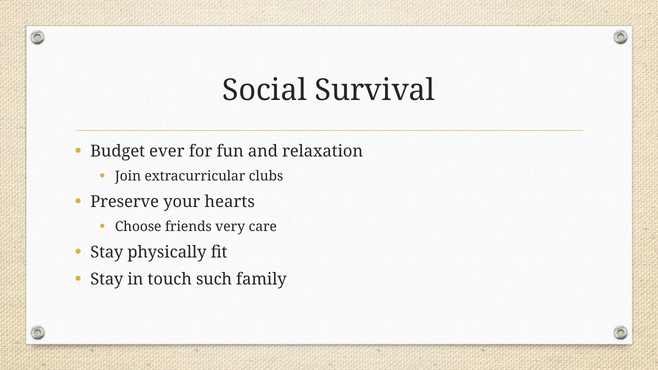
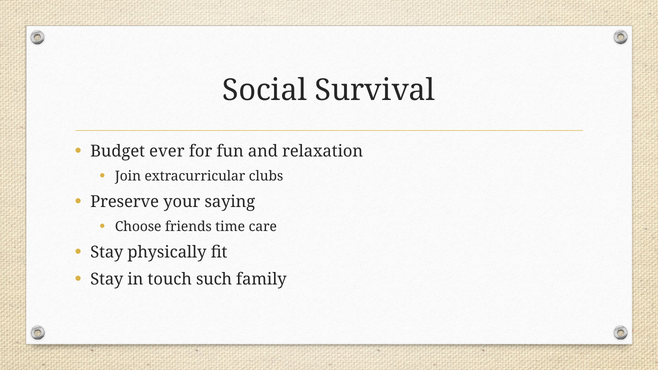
hearts: hearts -> saying (230, 202)
very: very -> time (230, 227)
